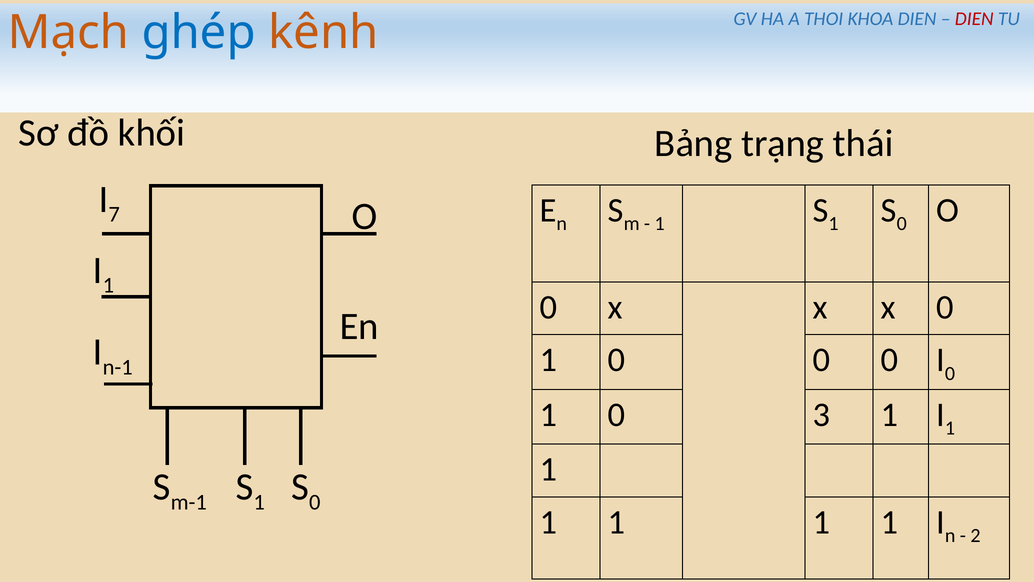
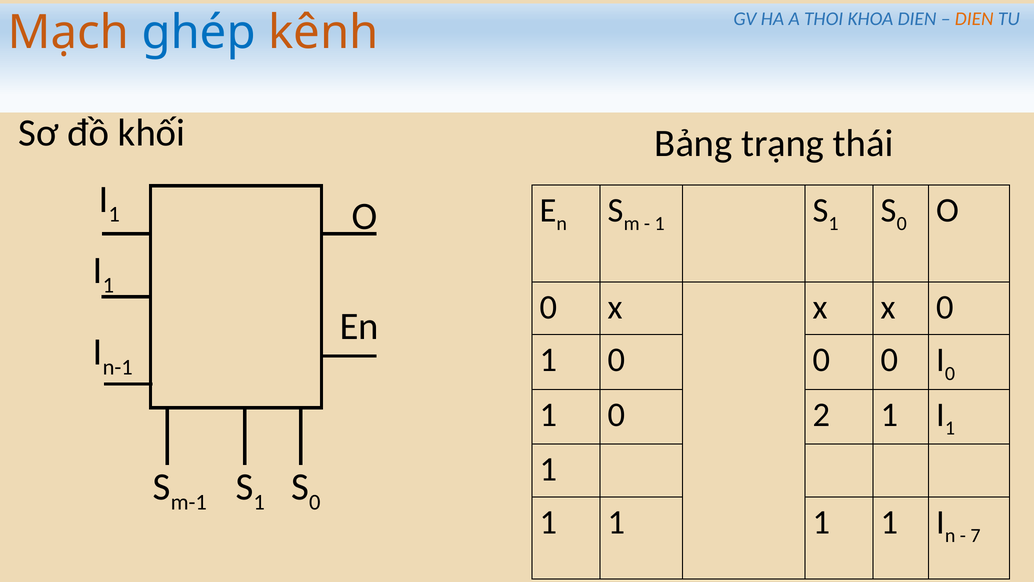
DIEN colour: red -> orange (974, 19)
7: 7 -> 1 (114, 214)
3: 3 -> 2 (821, 414)
2: 2 -> 7 (975, 535)
